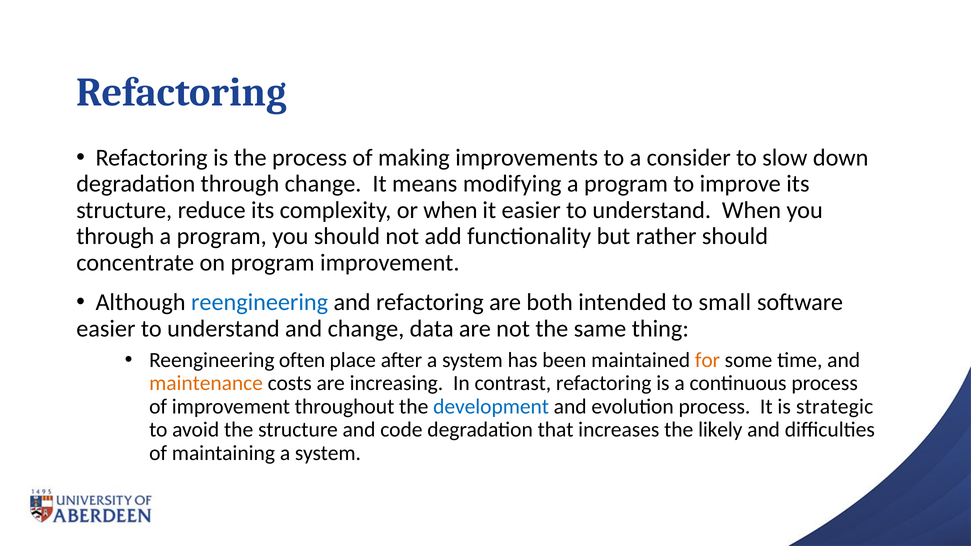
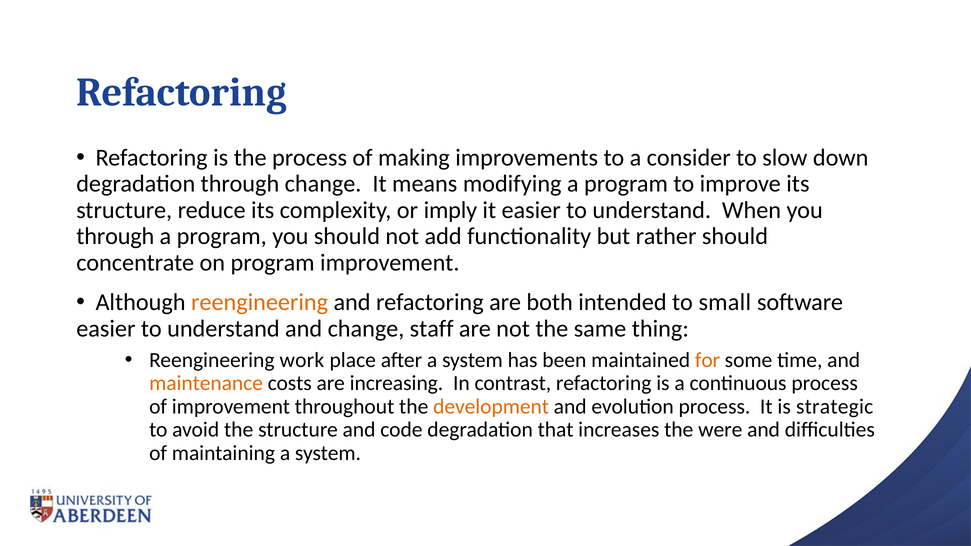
or when: when -> imply (450, 210)
reengineering colour: blue -> orange (260, 302)
data: data -> staff (432, 329)
often: often -> work (302, 360)
development colour: blue -> orange (491, 407)
likely: likely -> were (720, 430)
